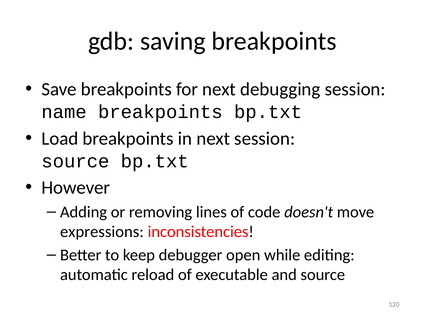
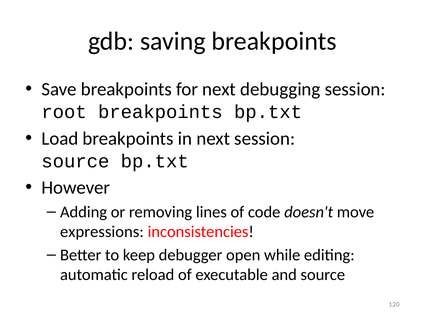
name: name -> root (64, 112)
